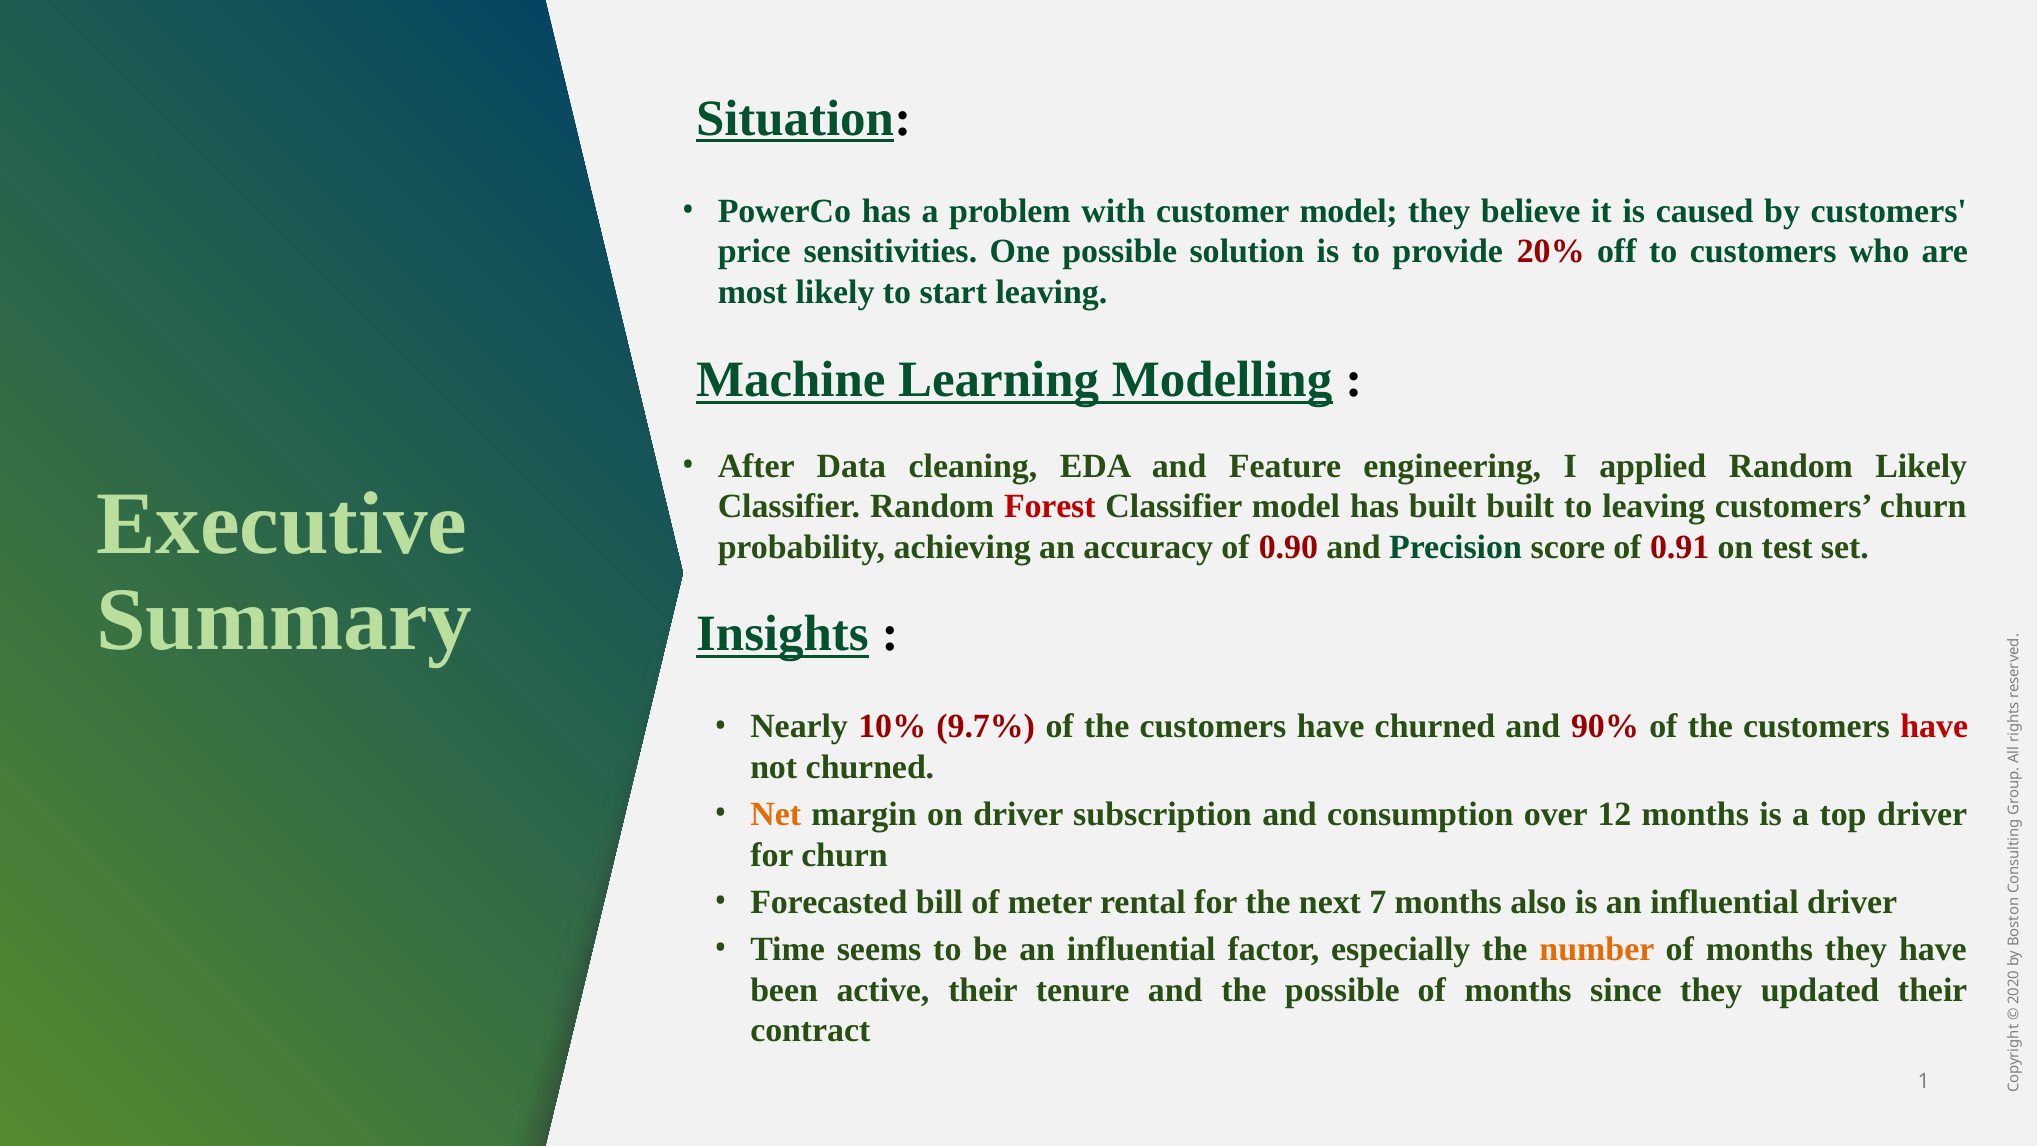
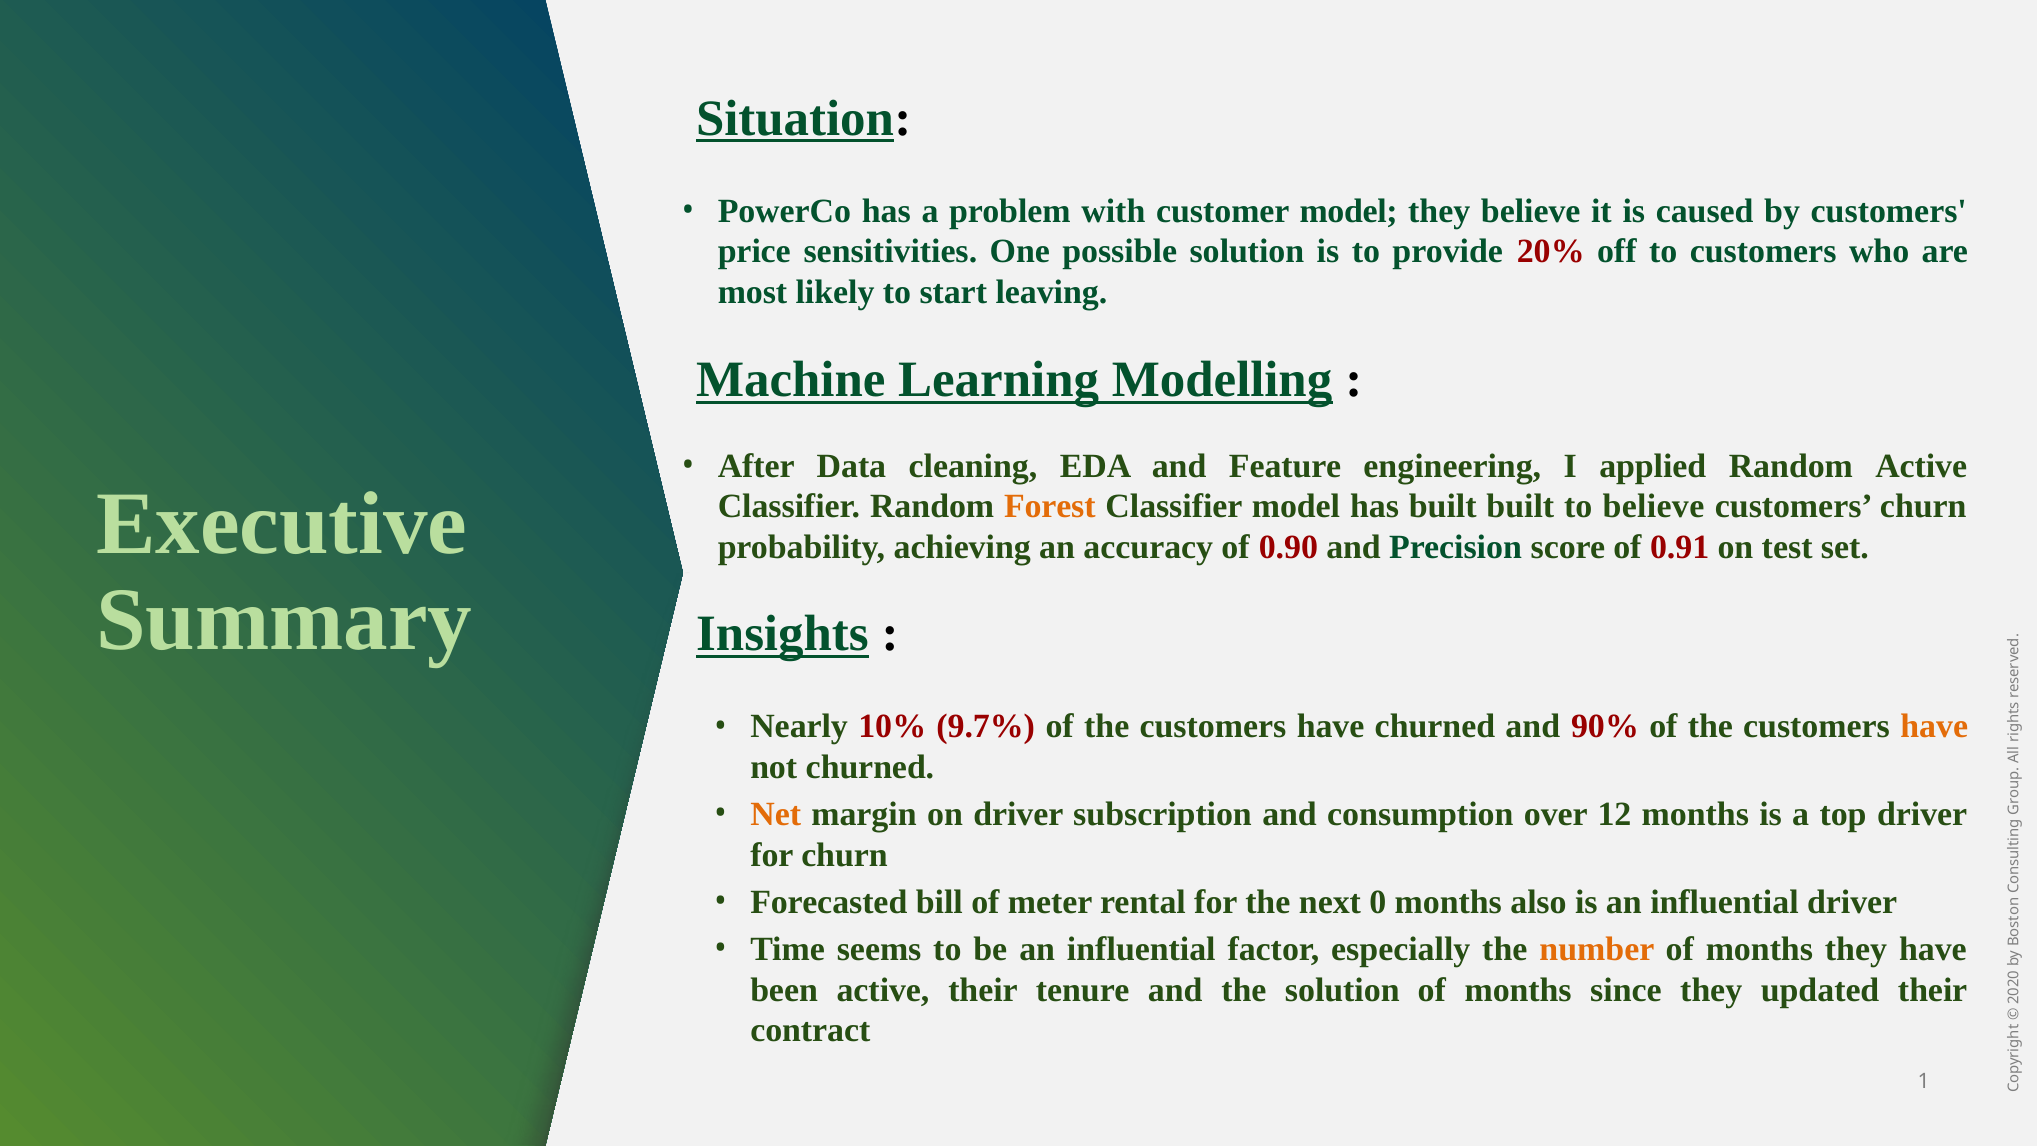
Random Likely: Likely -> Active (1921, 466)
Forest colour: red -> orange (1050, 507)
to leaving: leaving -> believe (1653, 507)
have colour: red -> orange (1934, 726)
next 7: 7 -> 0 (1378, 902)
the possible: possible -> solution (1342, 990)
